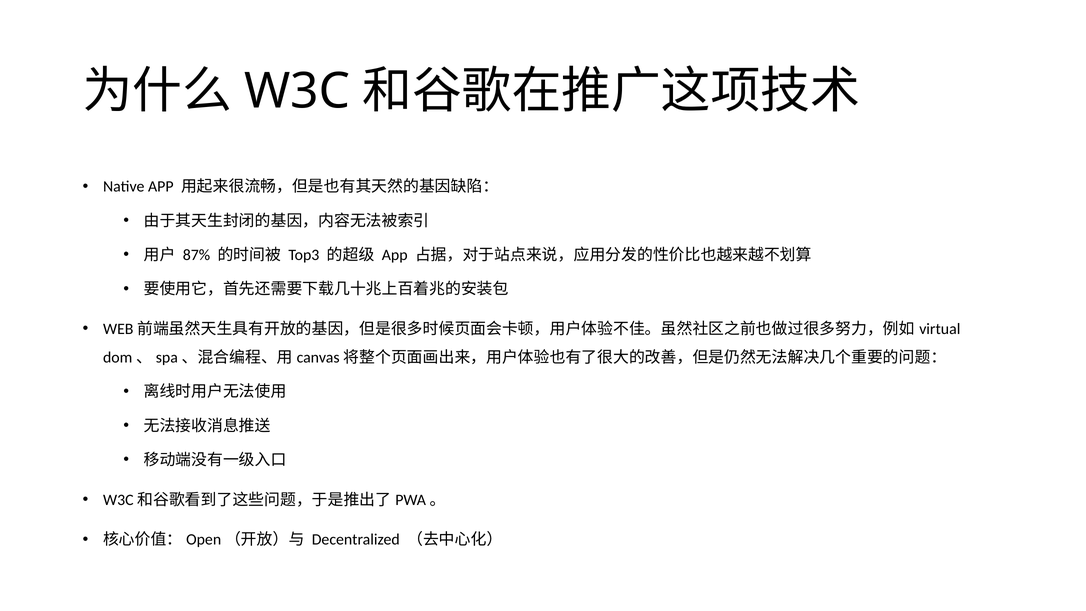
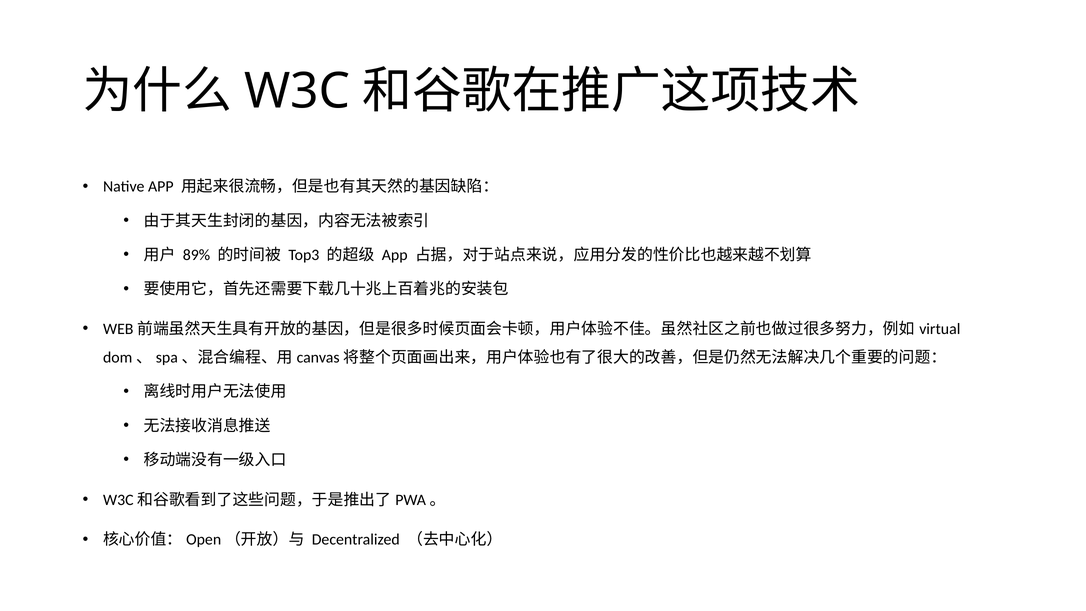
87%: 87% -> 89% (197, 255)
